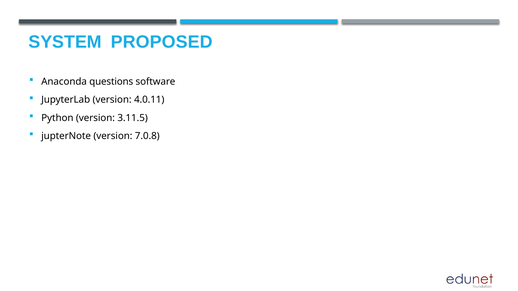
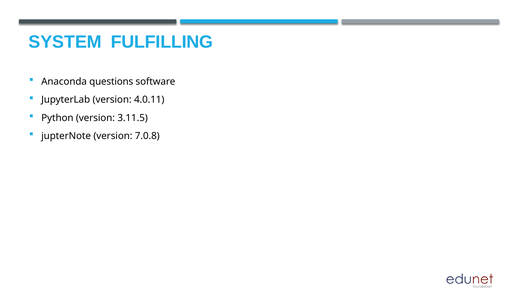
PROPOSED: PROPOSED -> FULFILLING (162, 42)
